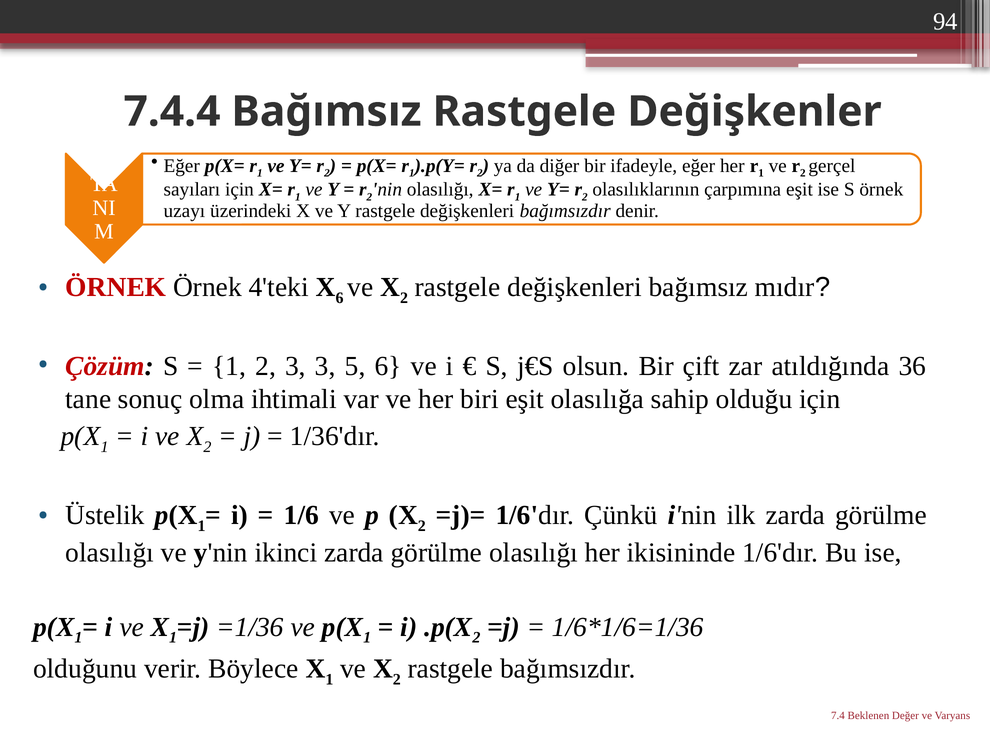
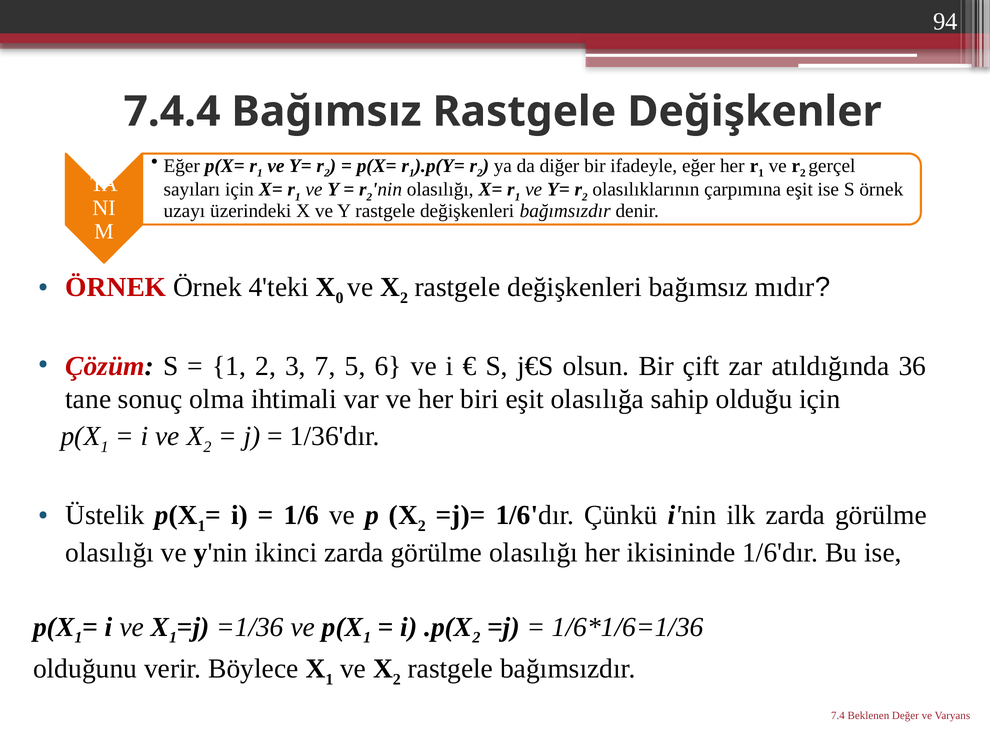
6: 6 -> 0 (340, 298)
3 3: 3 -> 7 (325, 366)
